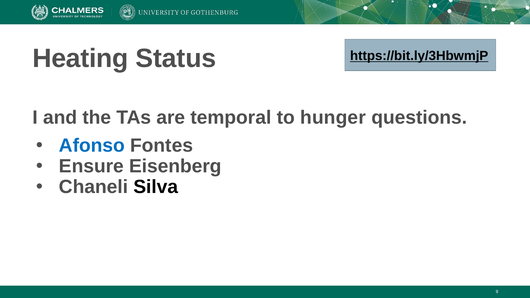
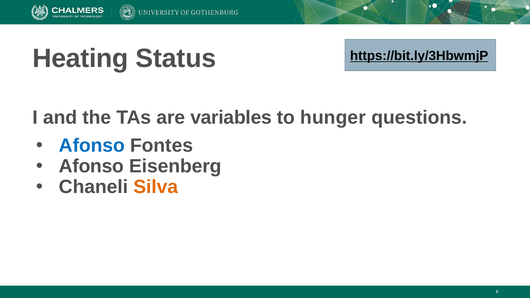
temporal: temporal -> variables (231, 118)
Ensure: Ensure -> Afonso (91, 166)
Silva colour: black -> orange (156, 187)
